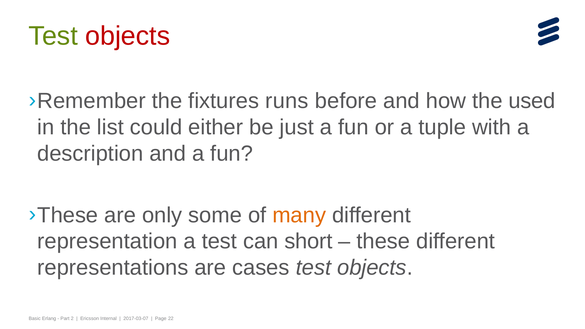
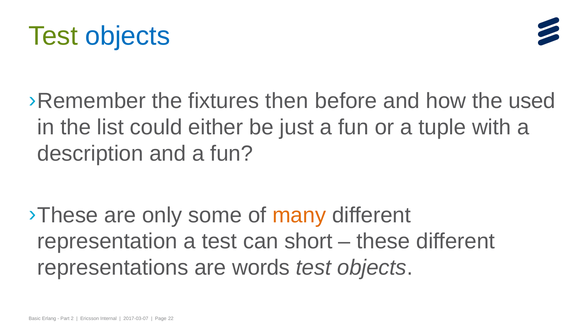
objects colour: red -> blue (128, 36)
runs: runs -> then (287, 101)
cases: cases -> words (261, 268)
